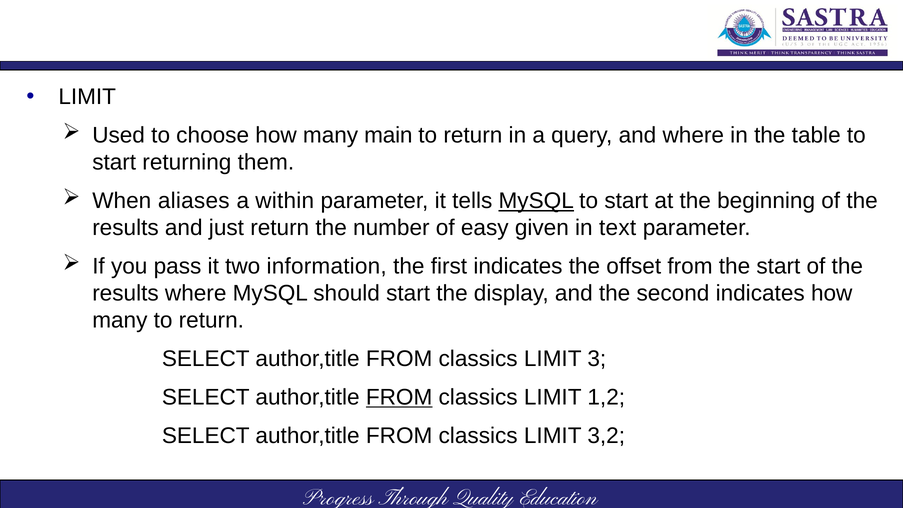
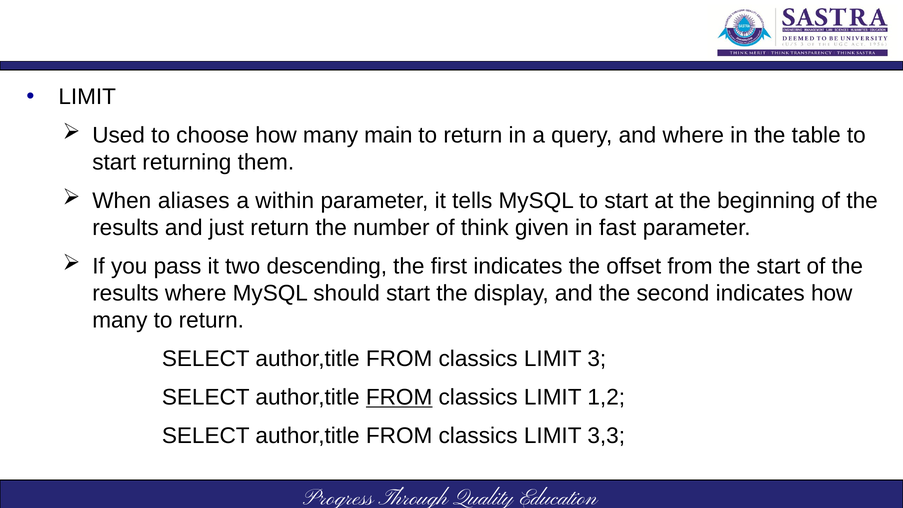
MySQL underline: present -> none (536, 201)
easy: easy -> think (485, 228)
text: text -> fast (618, 228)
information: information -> descending (327, 266)
3,2: 3,2 -> 3,3 (606, 436)
